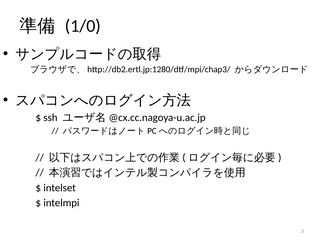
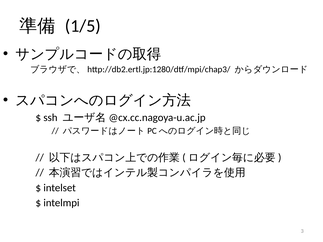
1/0: 1/0 -> 1/5 (83, 26)
